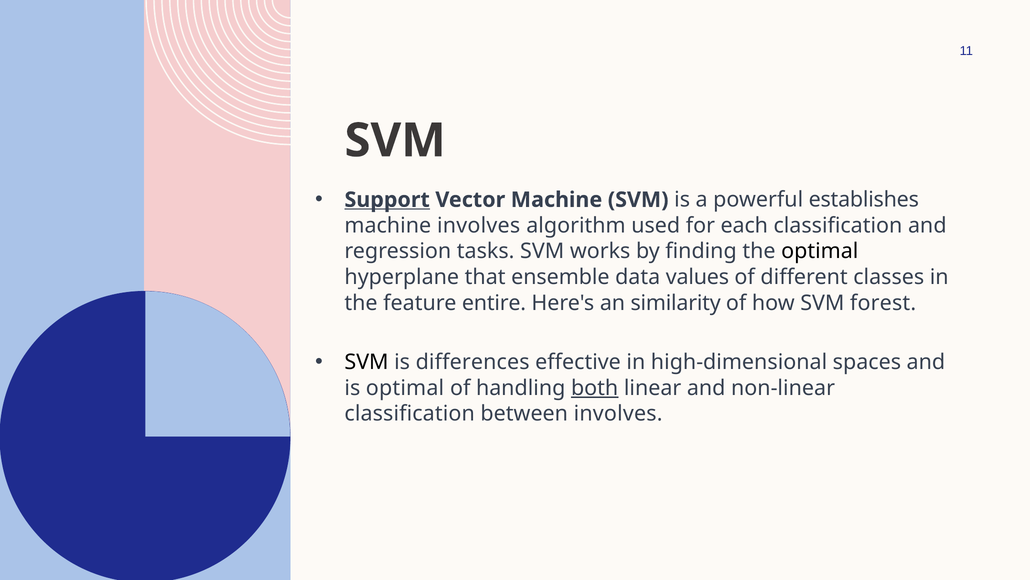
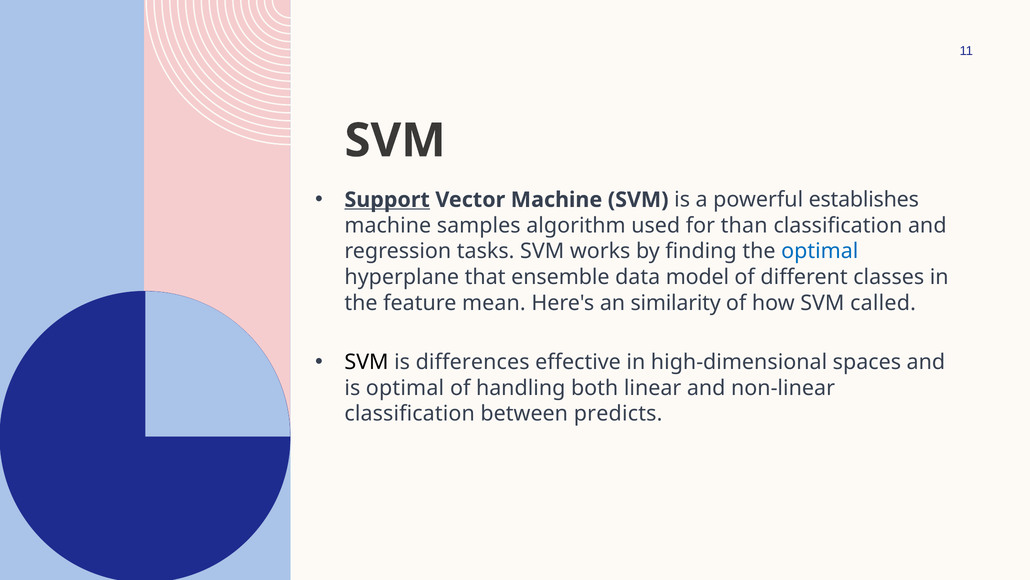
machine involves: involves -> samples (479, 225)
each: each -> than (744, 225)
optimal colour: black -> blue (820, 251)
values: values -> model (697, 277)
entire: entire -> mean (494, 303)
forest: forest -> called (883, 303)
both underline: present -> none (595, 388)
between involves: involves -> predicts (618, 413)
